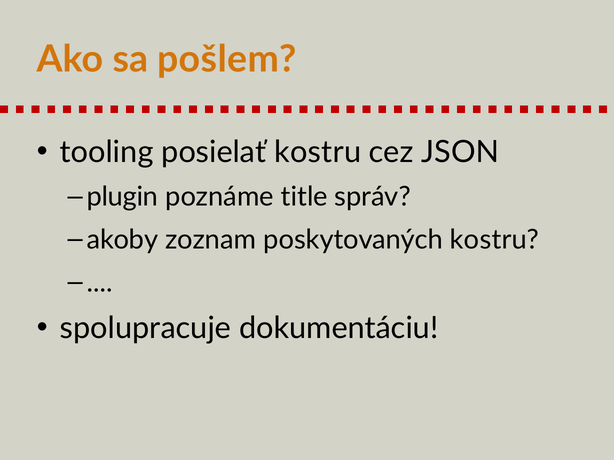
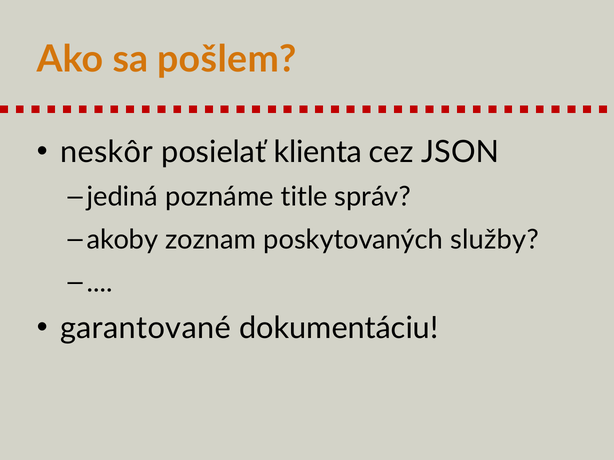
tooling: tooling -> neskôr (107, 152)
posielať kostru: kostru -> klienta (318, 152)
plugin: plugin -> jediná (122, 197)
poskytovaných kostru: kostru -> služby (495, 240)
spolupracuje: spolupracuje -> garantované (145, 328)
